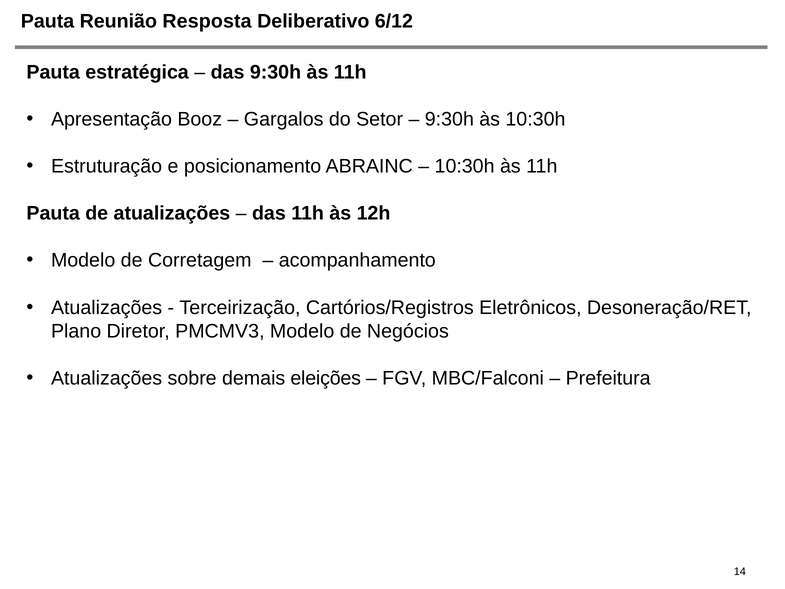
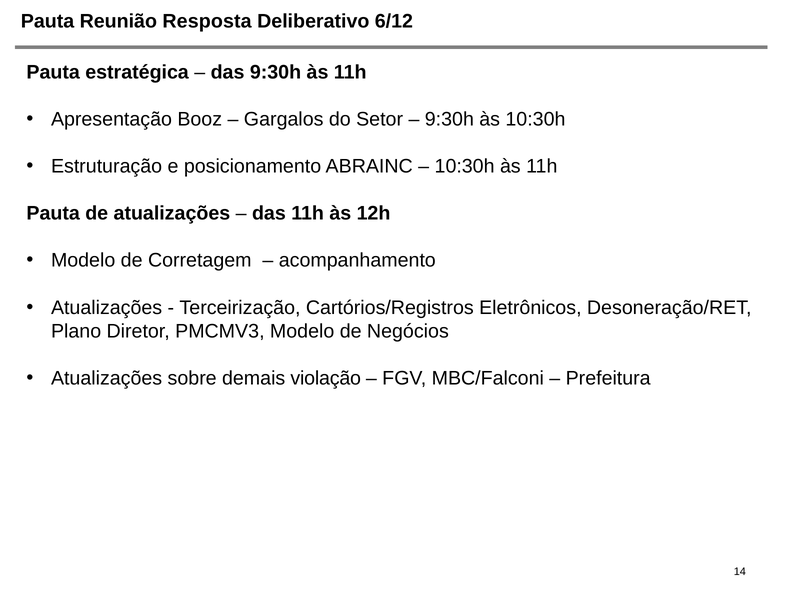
eleições: eleições -> violação (326, 378)
